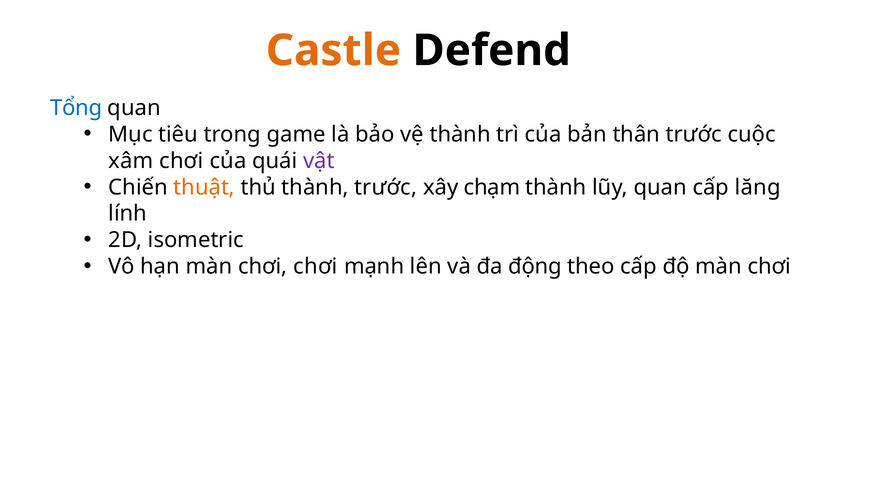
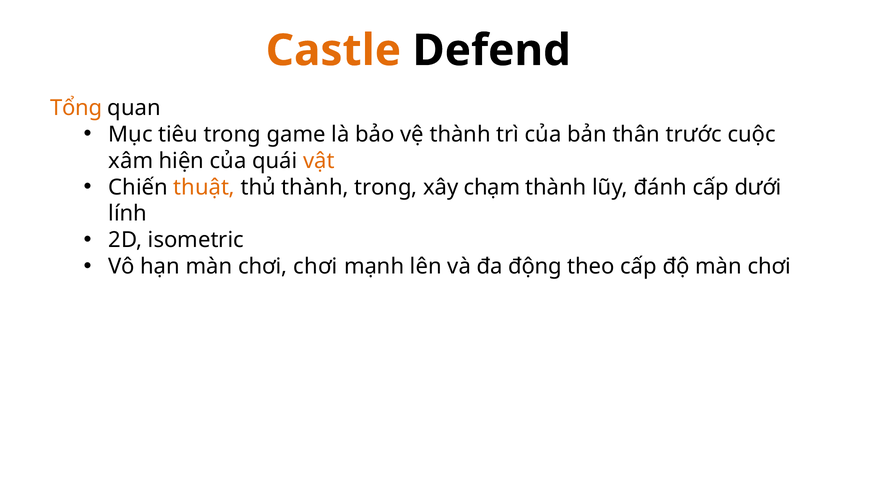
Tổng colour: blue -> orange (76, 108)
xâm chơi: chơi -> hiện (181, 161)
vật colour: purple -> orange (319, 161)
thành trước: trước -> trong (386, 187)
lũy quan: quan -> đánh (660, 187)
lăng: lăng -> dưới (758, 187)
